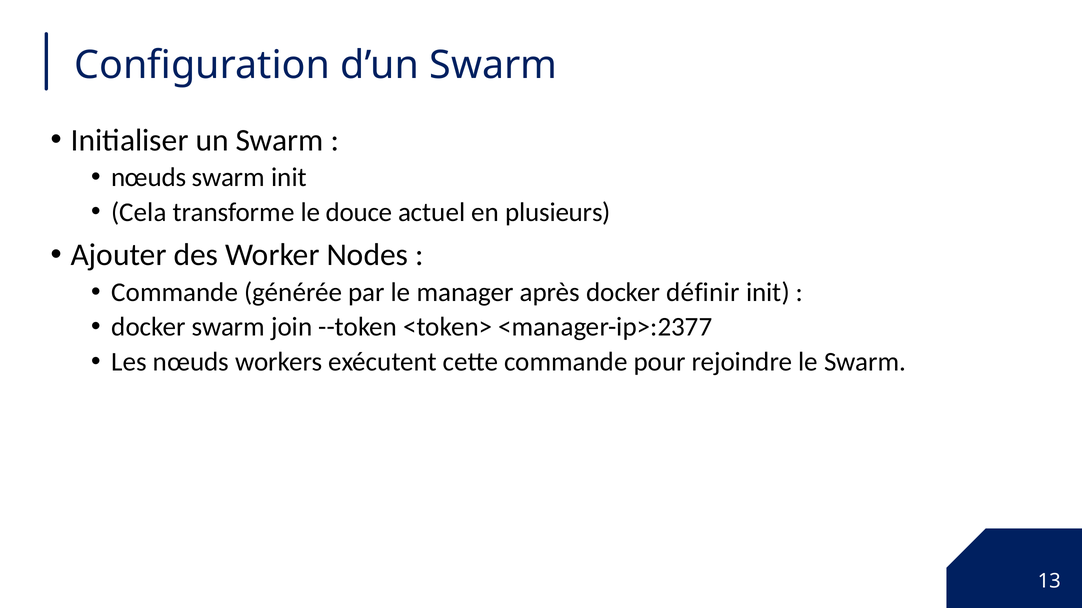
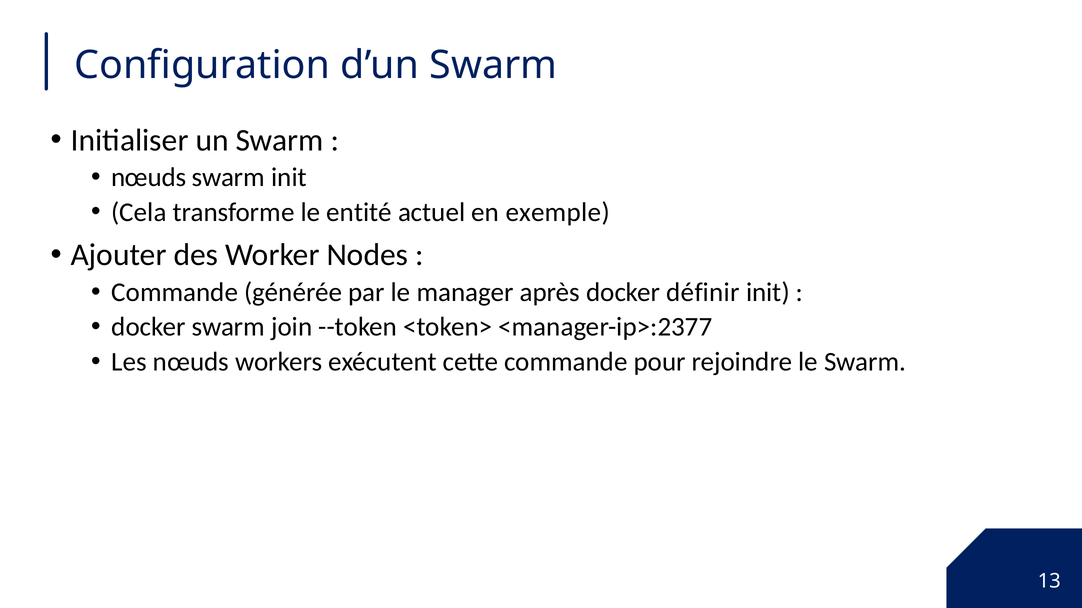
douce: douce -> entité (359, 212)
plusieurs: plusieurs -> exemple (558, 212)
